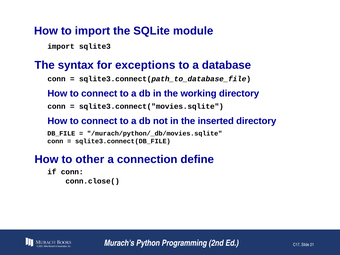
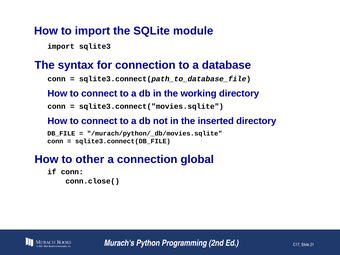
for exceptions: exceptions -> connection (145, 65)
define: define -> global (197, 159)
